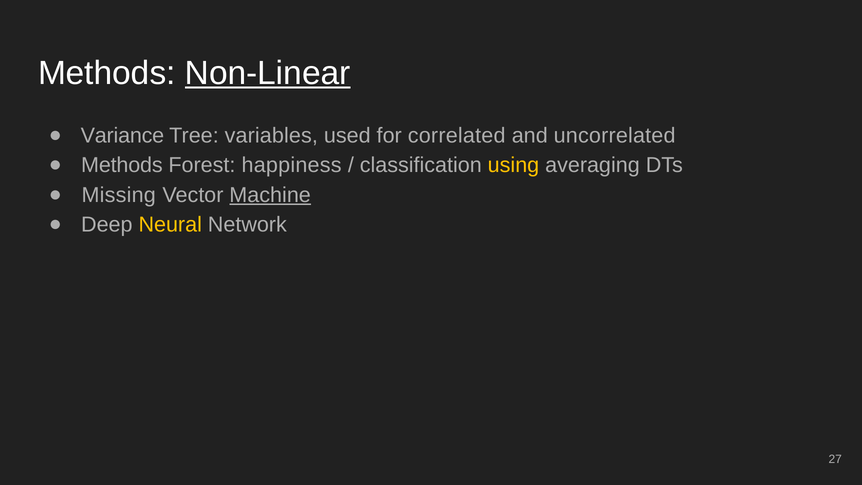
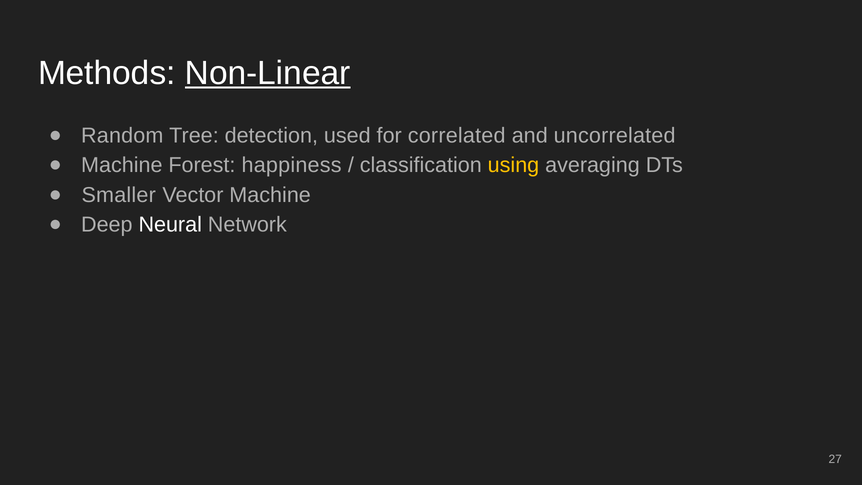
Variance: Variance -> Random (122, 136)
variables: variables -> detection (271, 136)
Methods: Methods -> Machine (122, 165)
Missing: Missing -> Smaller (119, 195)
Machine underline: present -> none (270, 195)
Neural colour: yellow -> white (170, 225)
